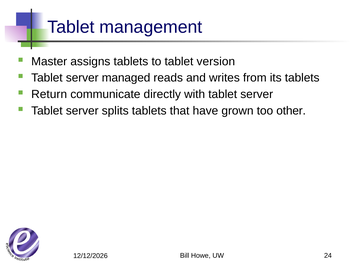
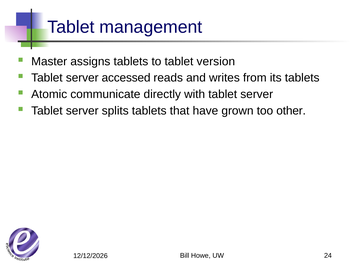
managed: managed -> accessed (126, 78)
Return: Return -> Atomic (49, 95)
